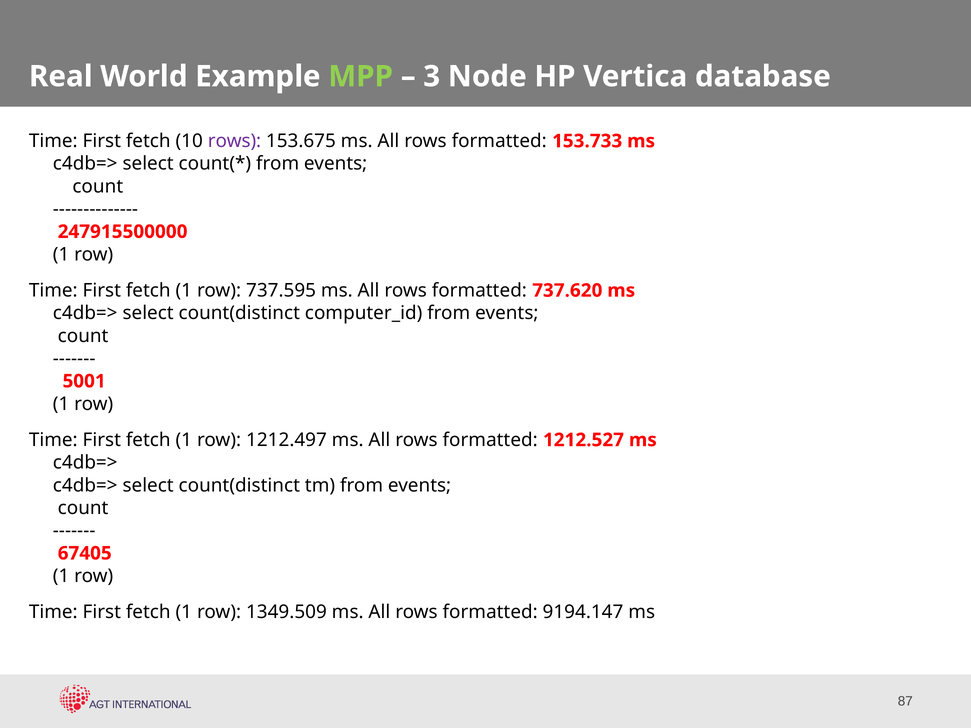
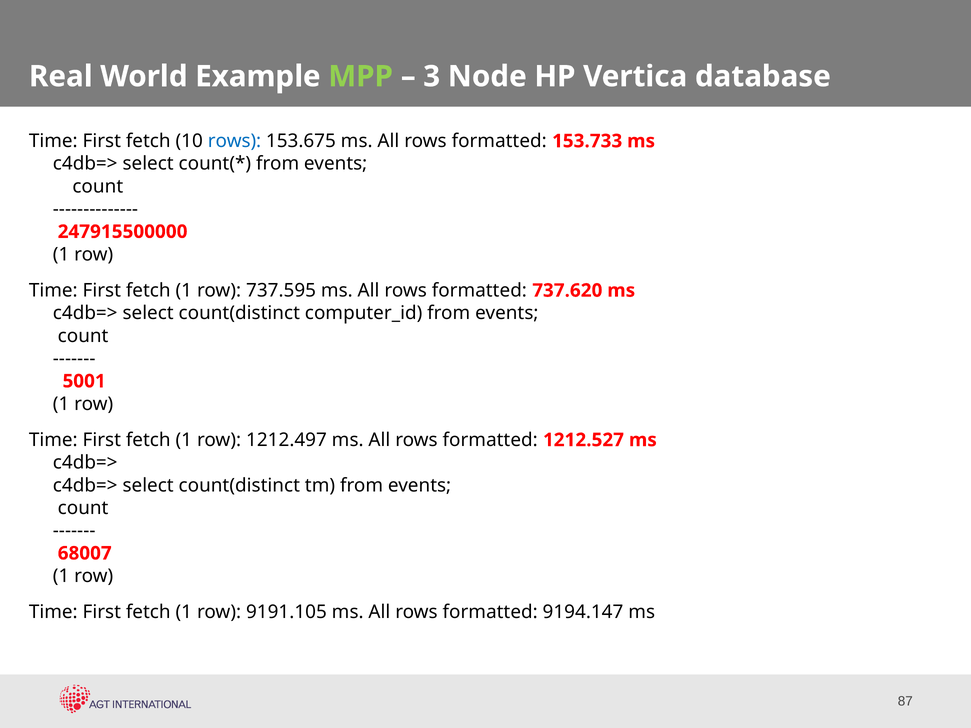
rows colour: purple -> blue (234, 141)
67405: 67405 -> 68007 (85, 553)
1349.509: 1349.509 -> 9191.105 (286, 612)
